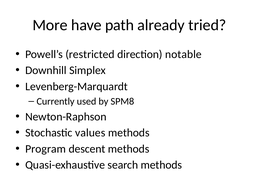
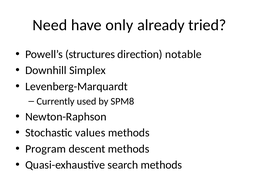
More: More -> Need (50, 25)
path: path -> only (119, 25)
restricted: restricted -> structures (90, 54)
